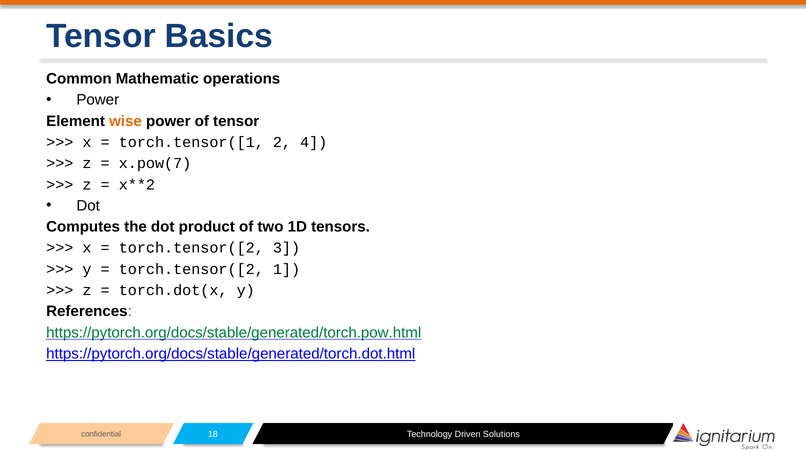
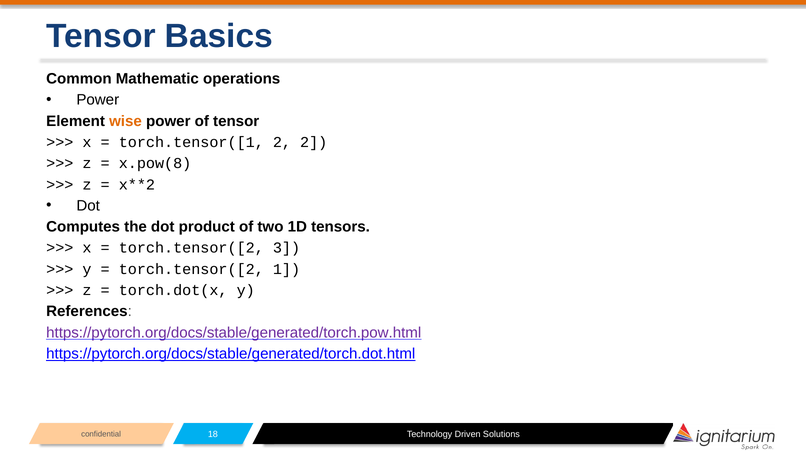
2 4: 4 -> 2 (314, 142)
x.pow(7: x.pow(7 -> x.pow(8 (155, 164)
https://pytorch.org/docs/stable/generated/torch.pow.html colour: green -> purple (234, 333)
